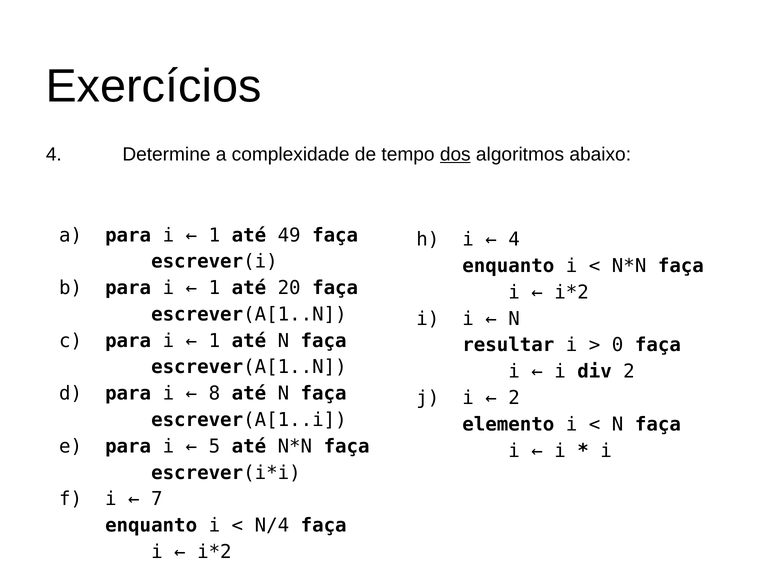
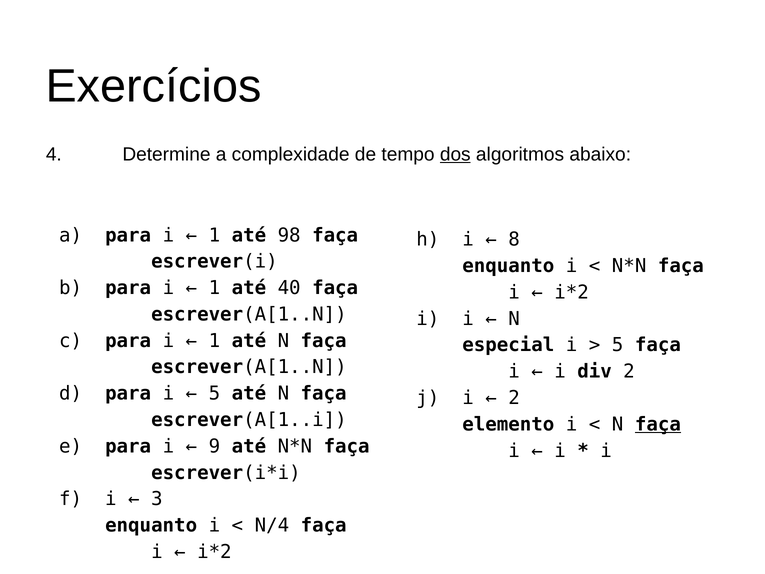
49: 49 -> 98 (289, 235)
4: 4 -> 8 (514, 239)
20: 20 -> 40 (289, 288)
resultar: resultar -> especial (508, 345)
0: 0 -> 5 (618, 345)
8: 8 -> 5 (214, 393)
faça underline: none -> present (658, 424)
5: 5 -> 9 (214, 446)
7: 7 -> 3 (157, 499)
